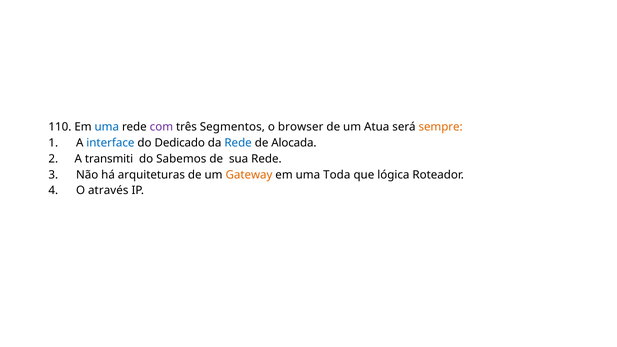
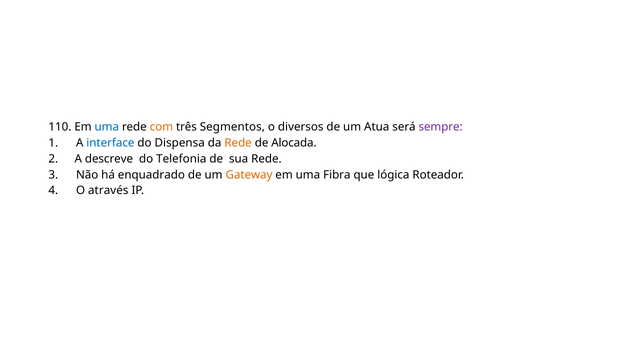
com colour: purple -> orange (161, 127)
browser: browser -> diversos (301, 127)
sempre colour: orange -> purple (441, 127)
Dedicado: Dedicado -> Dispensa (180, 143)
Rede colour: blue -> orange (238, 143)
transmiti: transmiti -> descreve (109, 159)
Sabemos: Sabemos -> Telefonia (181, 159)
arquiteturas: arquiteturas -> enquadrado (151, 175)
Toda: Toda -> Fibra (337, 175)
